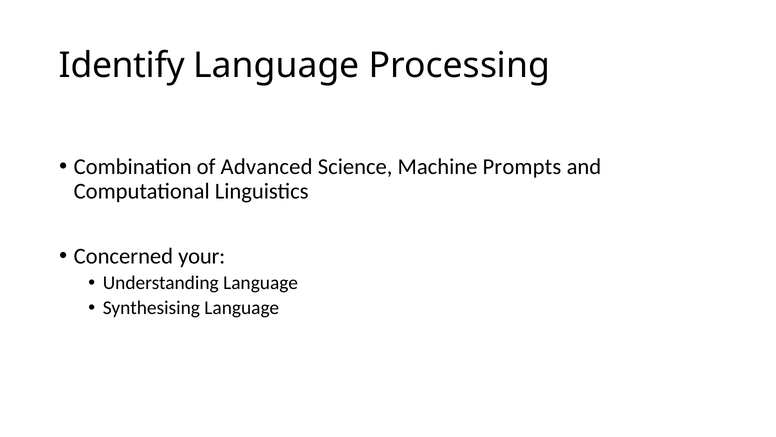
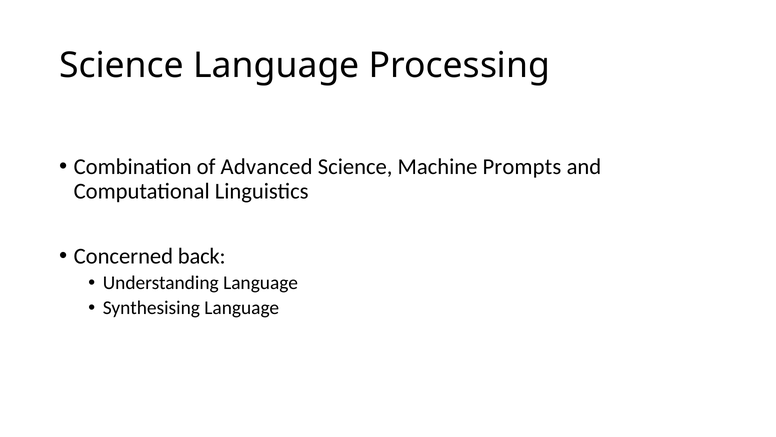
Identify: Identify -> Science (122, 65)
your: your -> back (202, 256)
